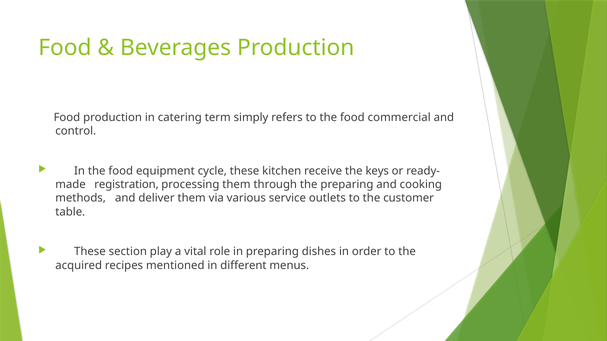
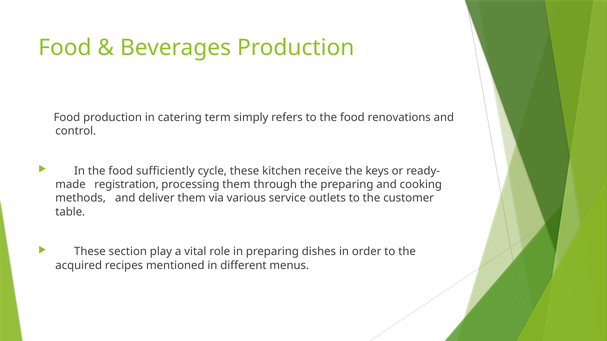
commercial: commercial -> renovations (399, 117)
equipment: equipment -> sufficiently (165, 171)
